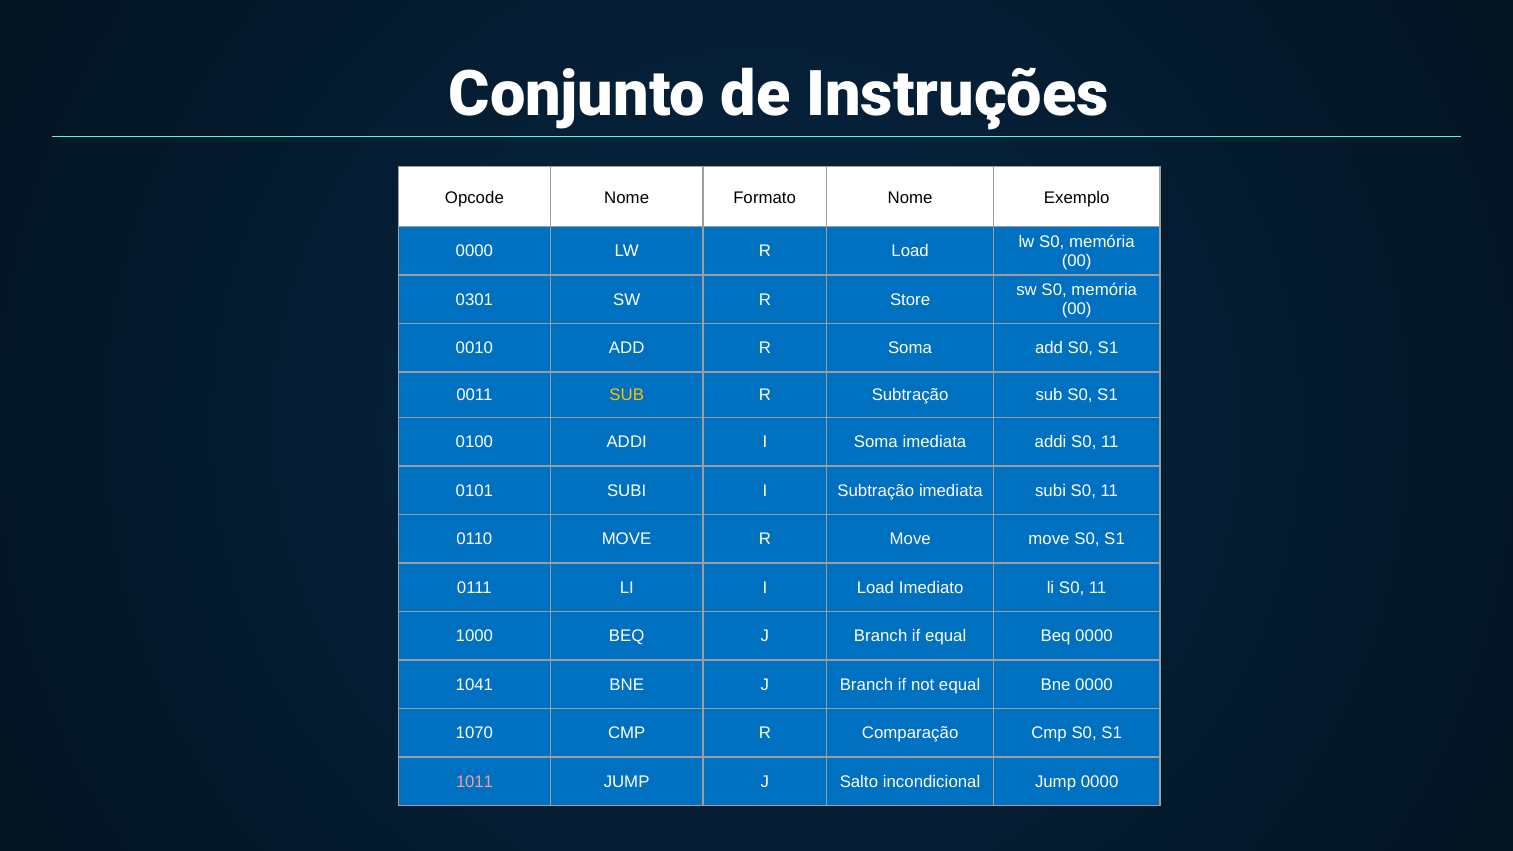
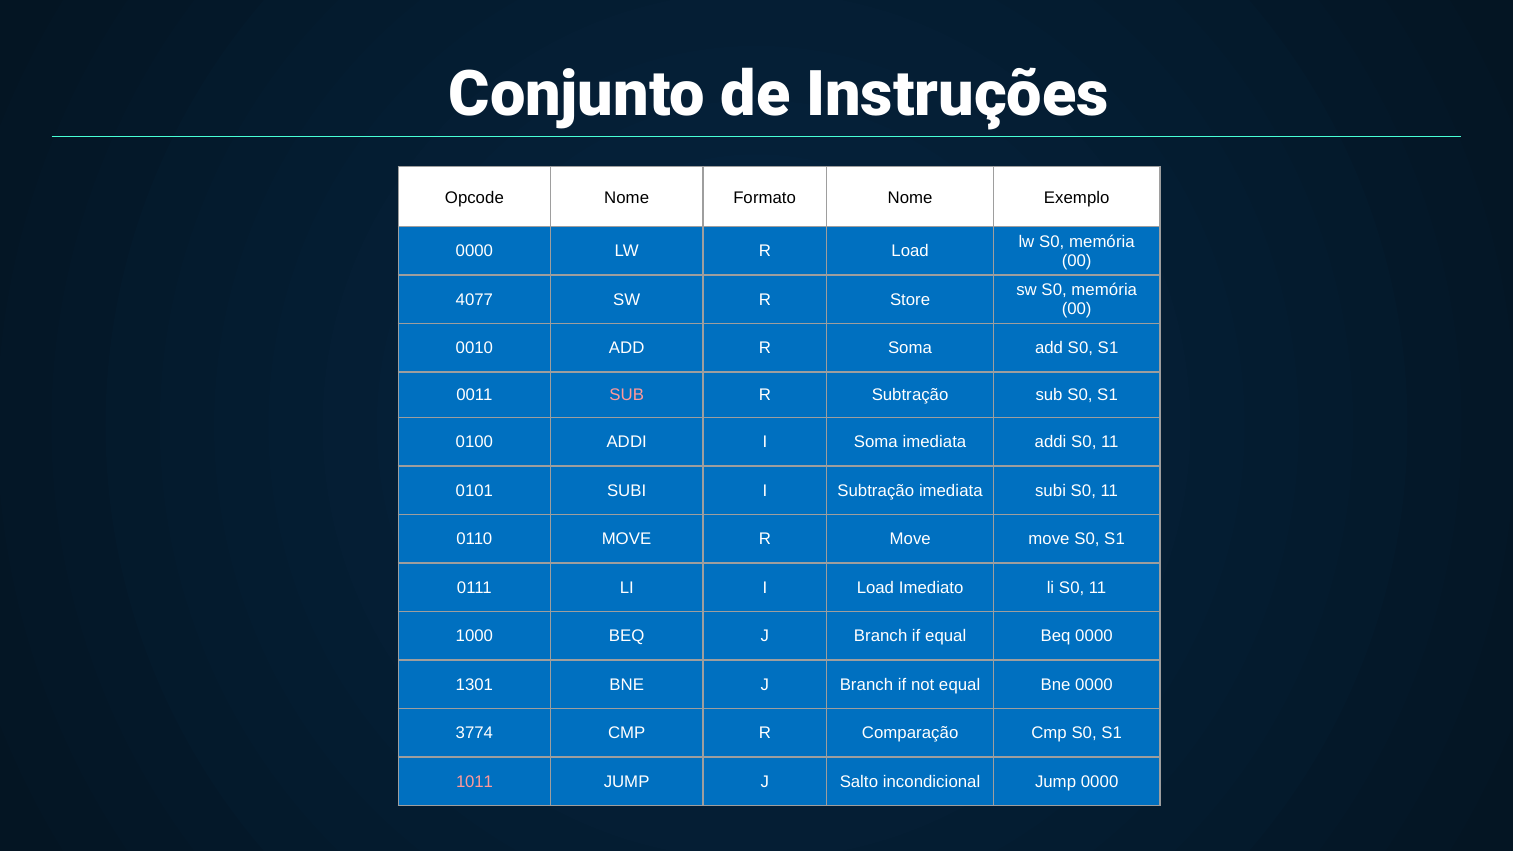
0301: 0301 -> 4077 (474, 300)
SUB colour: yellow -> pink (627, 395)
1041: 1041 -> 1301 (474, 685)
1070: 1070 -> 3774 (474, 733)
